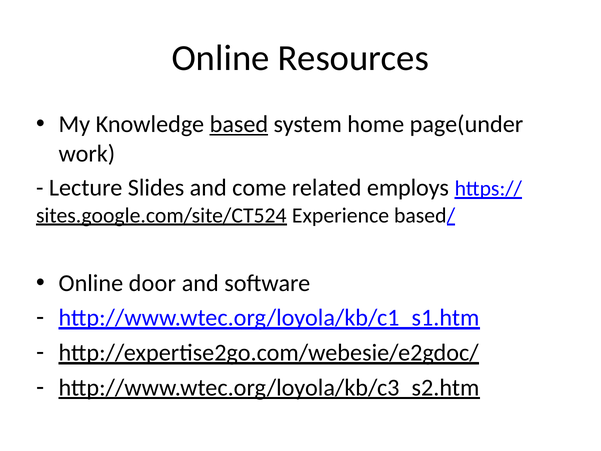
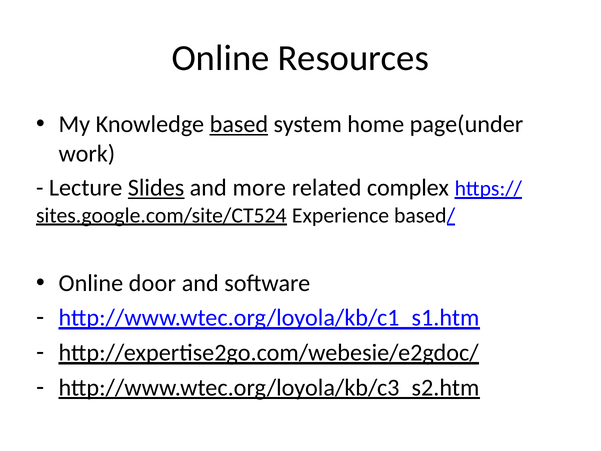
Slides underline: none -> present (156, 188)
come: come -> more (259, 188)
employs: employs -> complex (408, 188)
